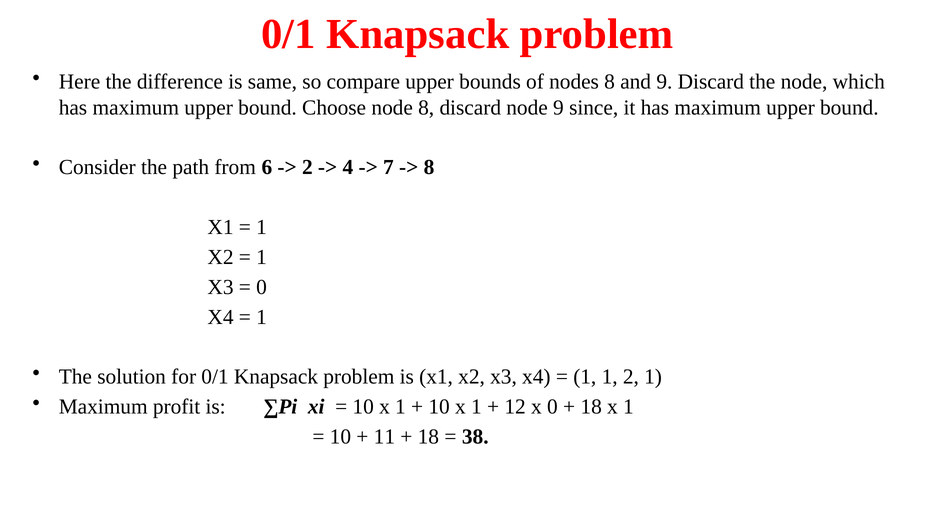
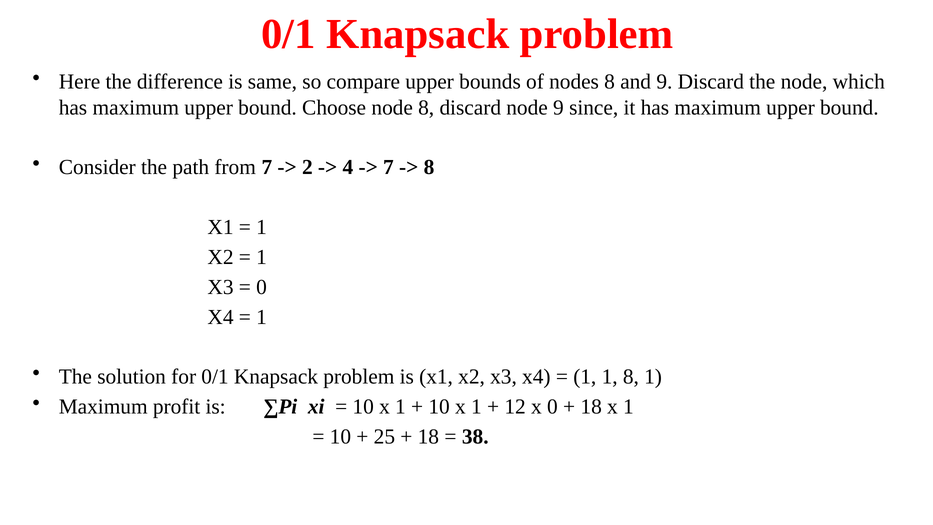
from 6: 6 -> 7 (267, 167)
1 2: 2 -> 8 (631, 377)
11: 11 -> 25 (384, 437)
